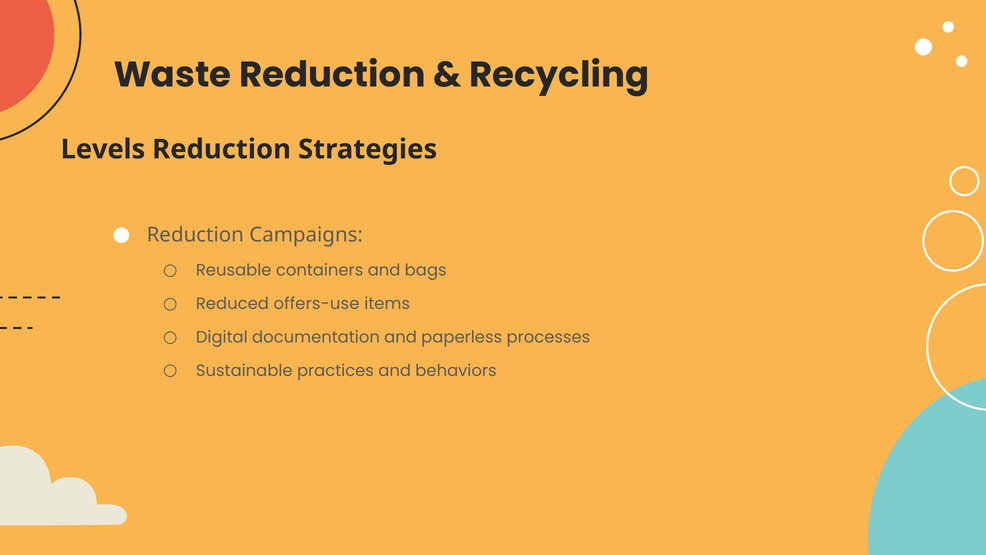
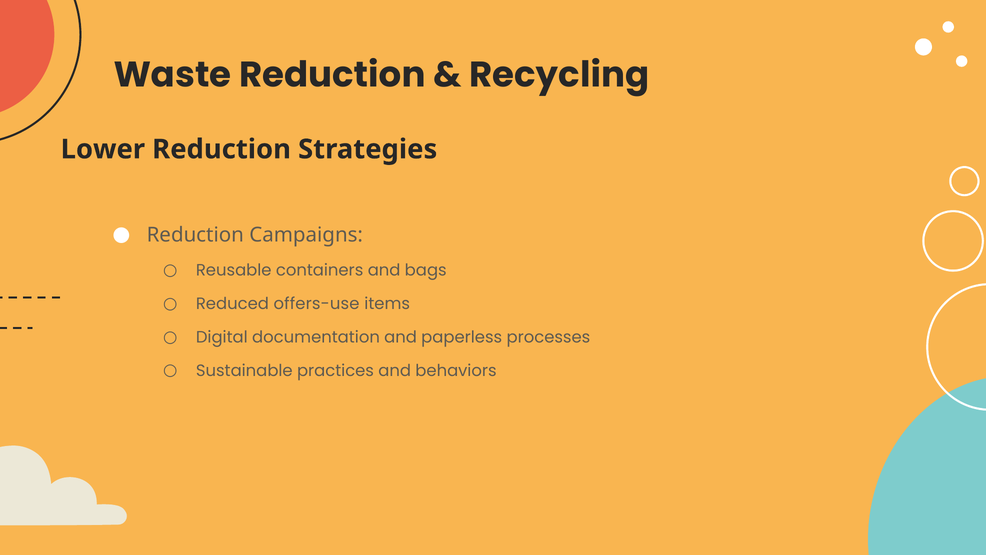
Levels: Levels -> Lower (103, 149)
